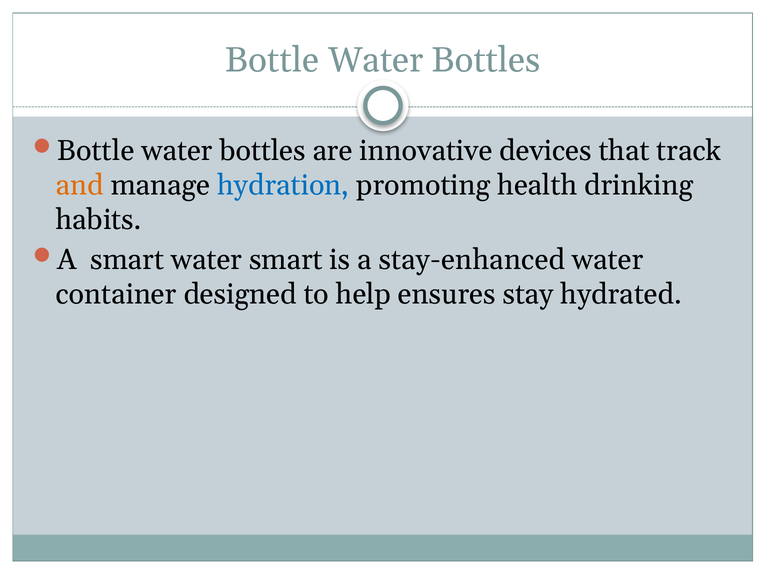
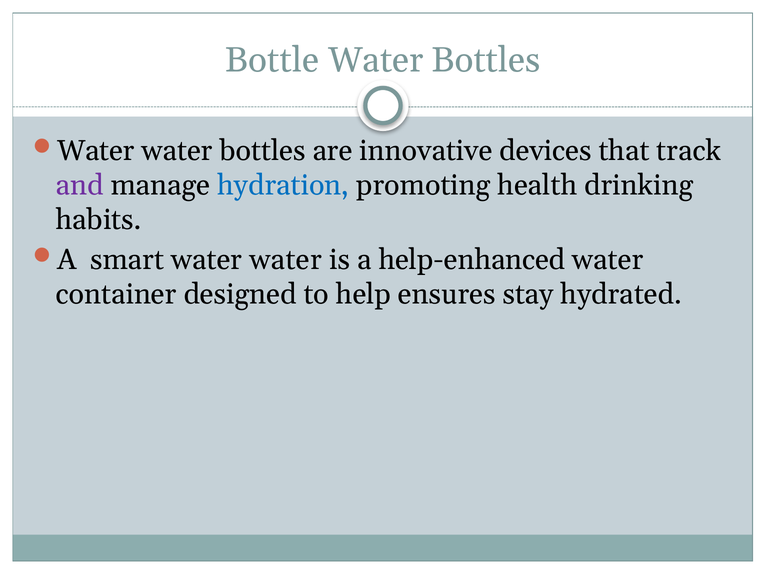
Bottle: Bottle -> Water (96, 151)
and colour: orange -> purple (80, 185)
smart water smart: smart -> water (286, 260)
stay-enhanced: stay-enhanced -> help-enhanced (472, 260)
